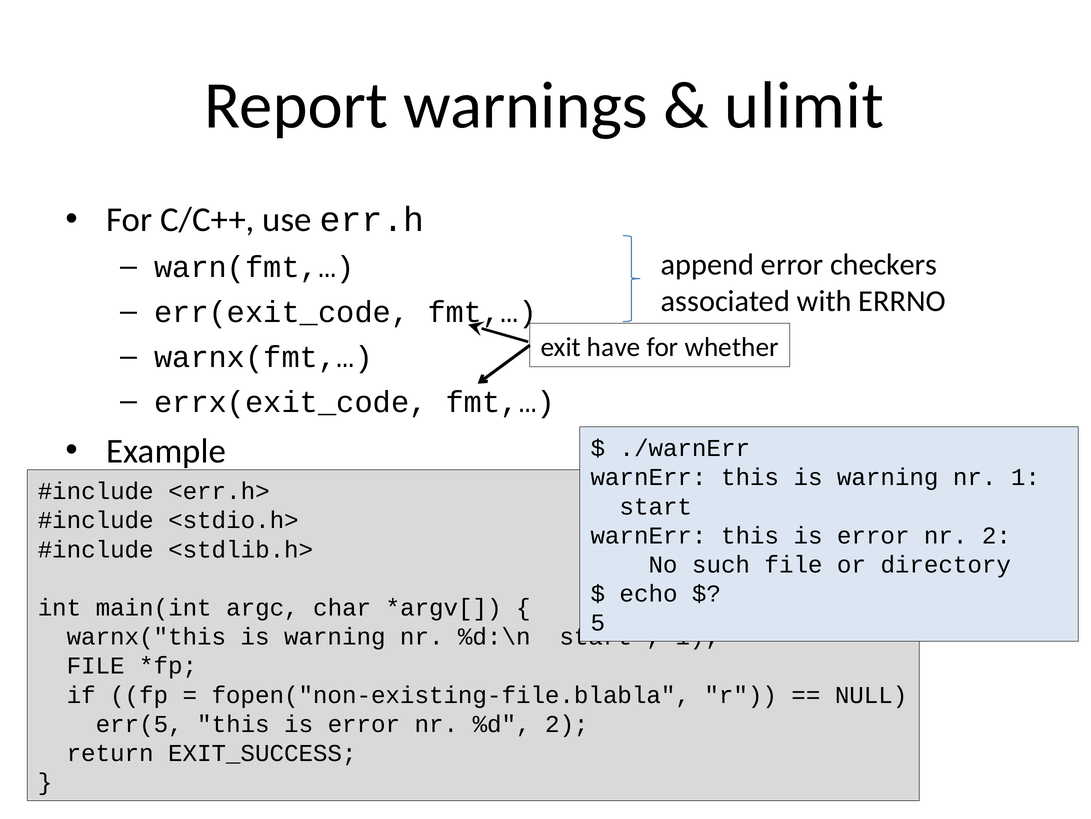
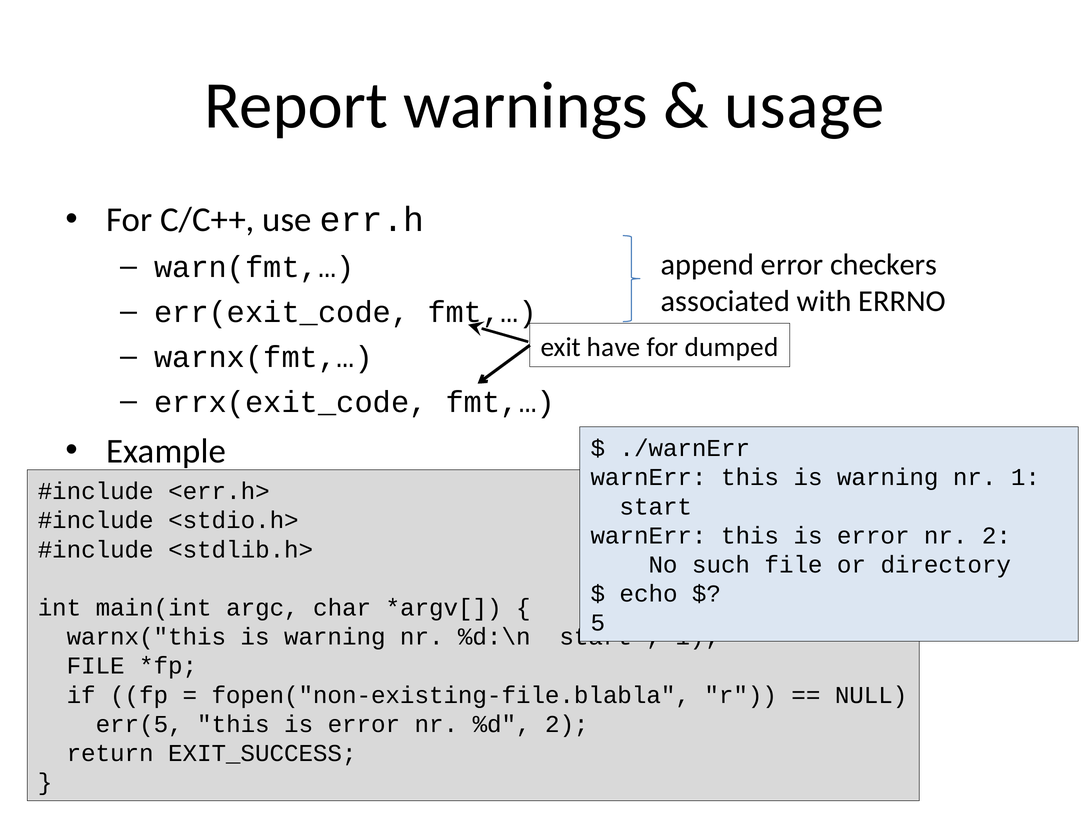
ulimit: ulimit -> usage (804, 106)
whether: whether -> dumped (732, 347)
